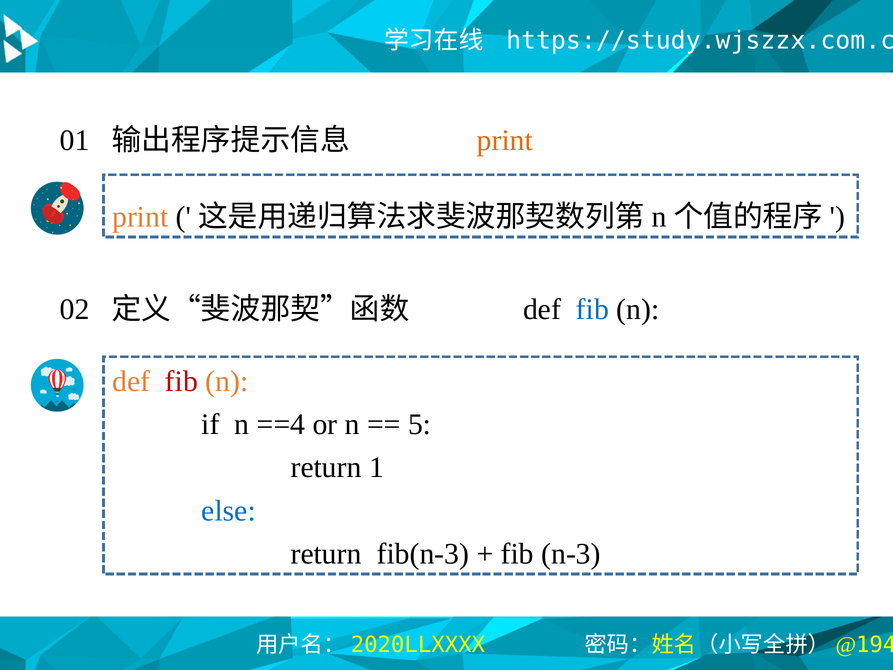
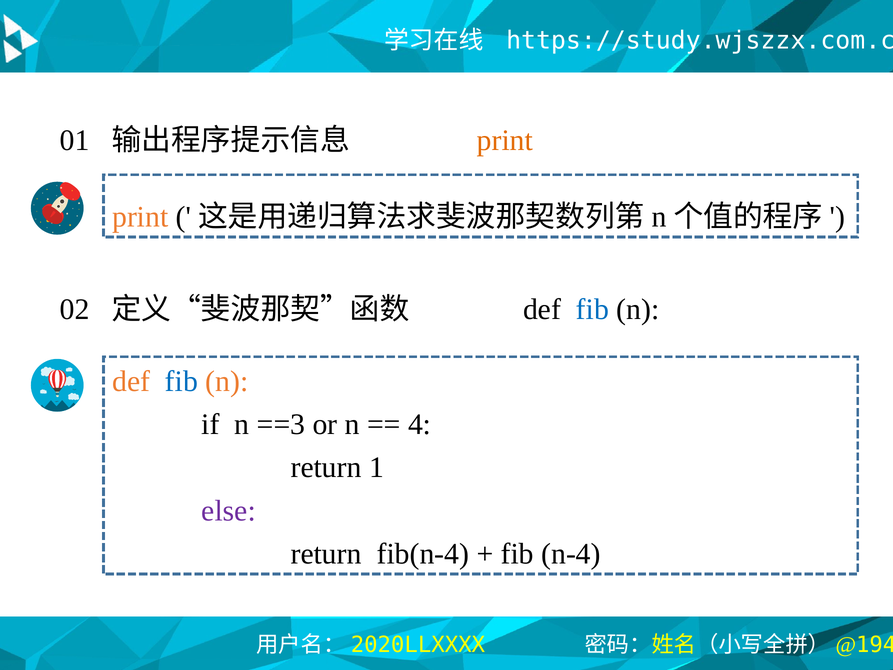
fib colour: red -> blue (181, 381)
==4: ==4 -> ==3 (281, 424)
5: 5 -> 4 (420, 424)
else colour: blue -> purple (229, 511)
fib(n-3: fib(n-3 -> fib(n-4 (423, 554)
n-3: n-3 -> n-4 (571, 554)
